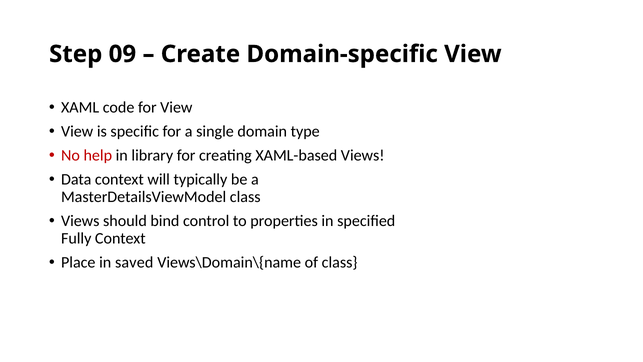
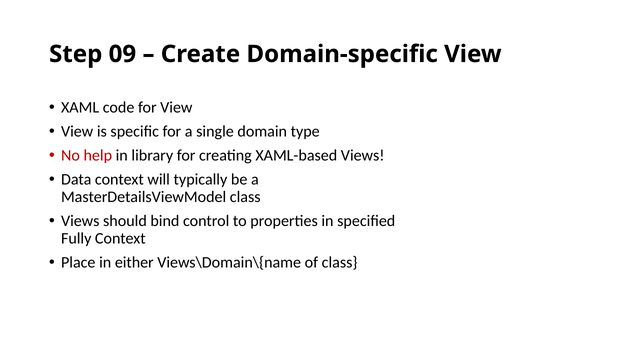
saved: saved -> either (134, 262)
